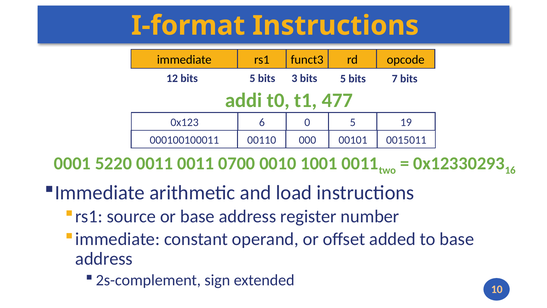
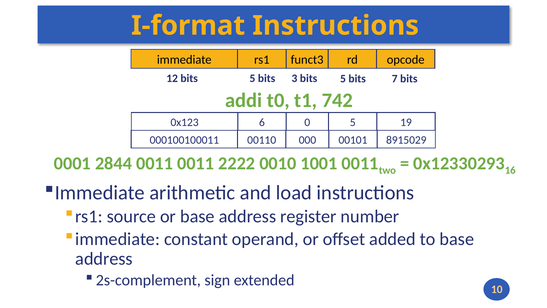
477: 477 -> 742 (337, 100)
0015011: 0015011 -> 8915029 (406, 140)
5220: 5220 -> 2844 (113, 163)
0700: 0700 -> 2222 (237, 163)
